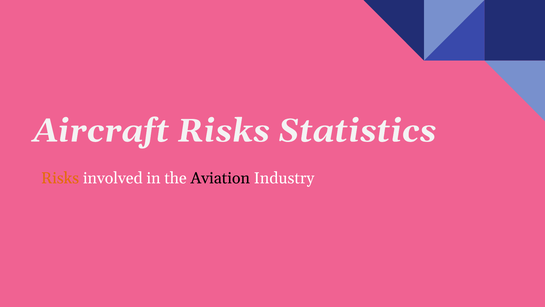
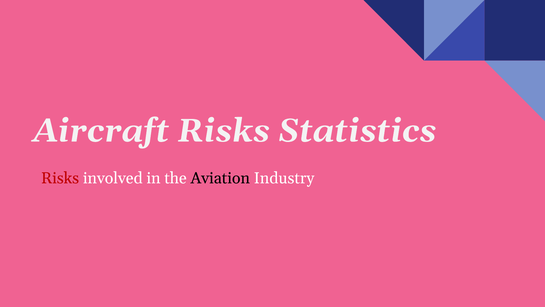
Risks colour: orange -> red (60, 178)
